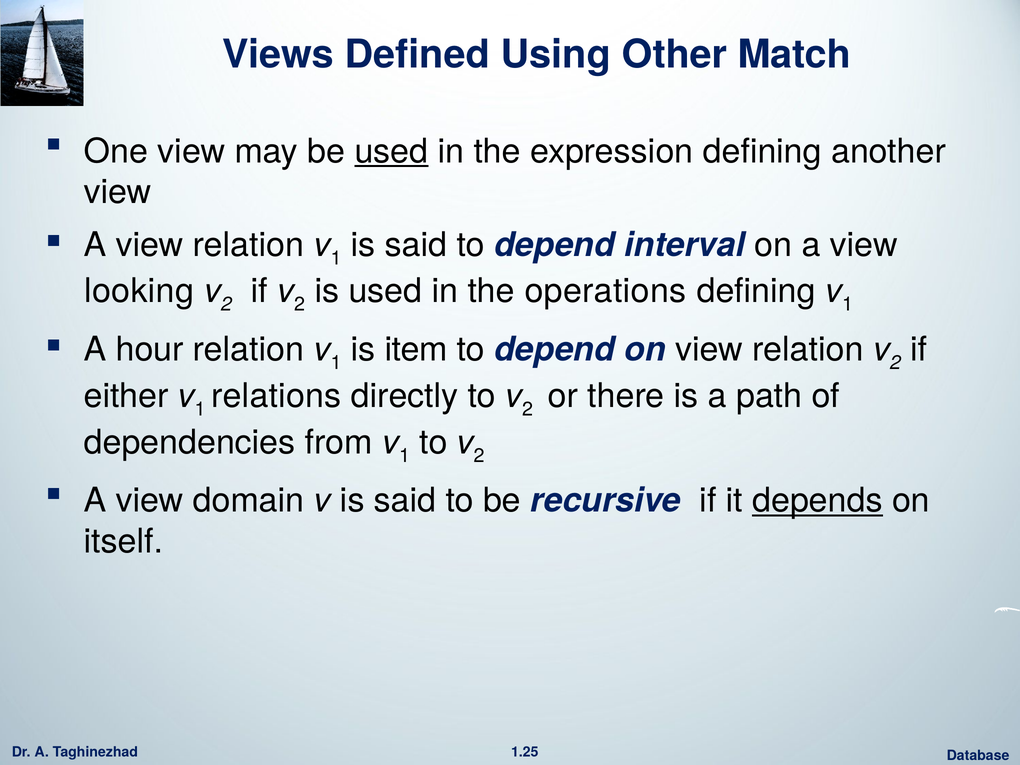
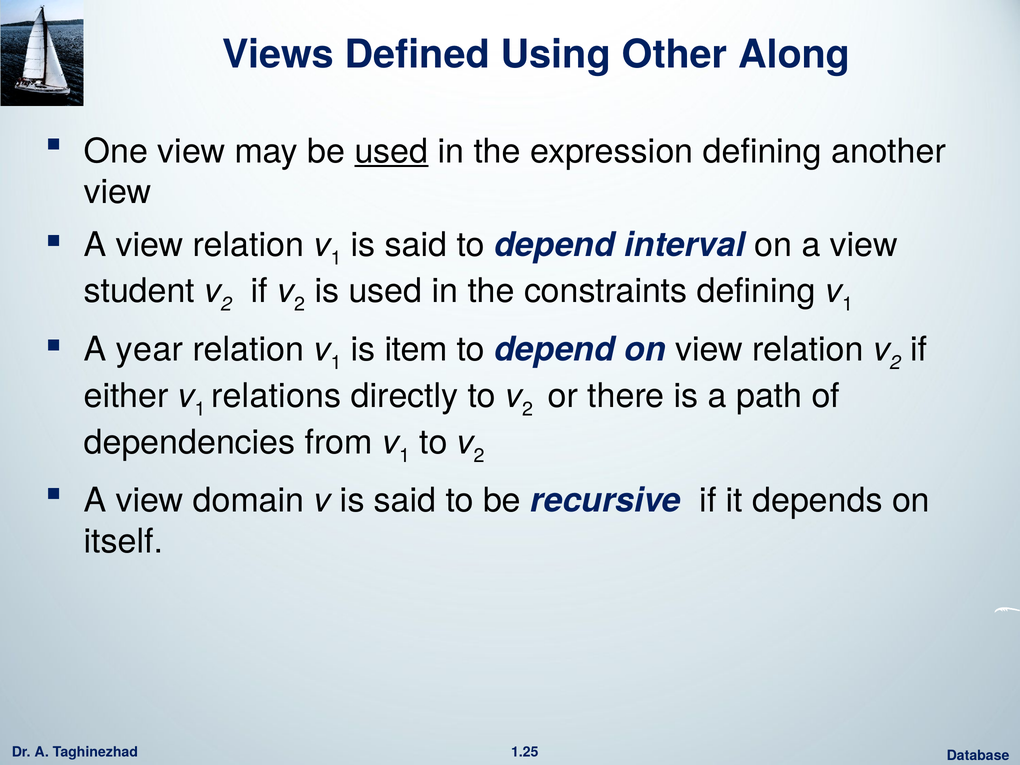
Match: Match -> Along (794, 55)
looking: looking -> student (139, 291)
operations: operations -> constraints (606, 291)
hour: hour -> year (149, 350)
depends underline: present -> none (817, 501)
